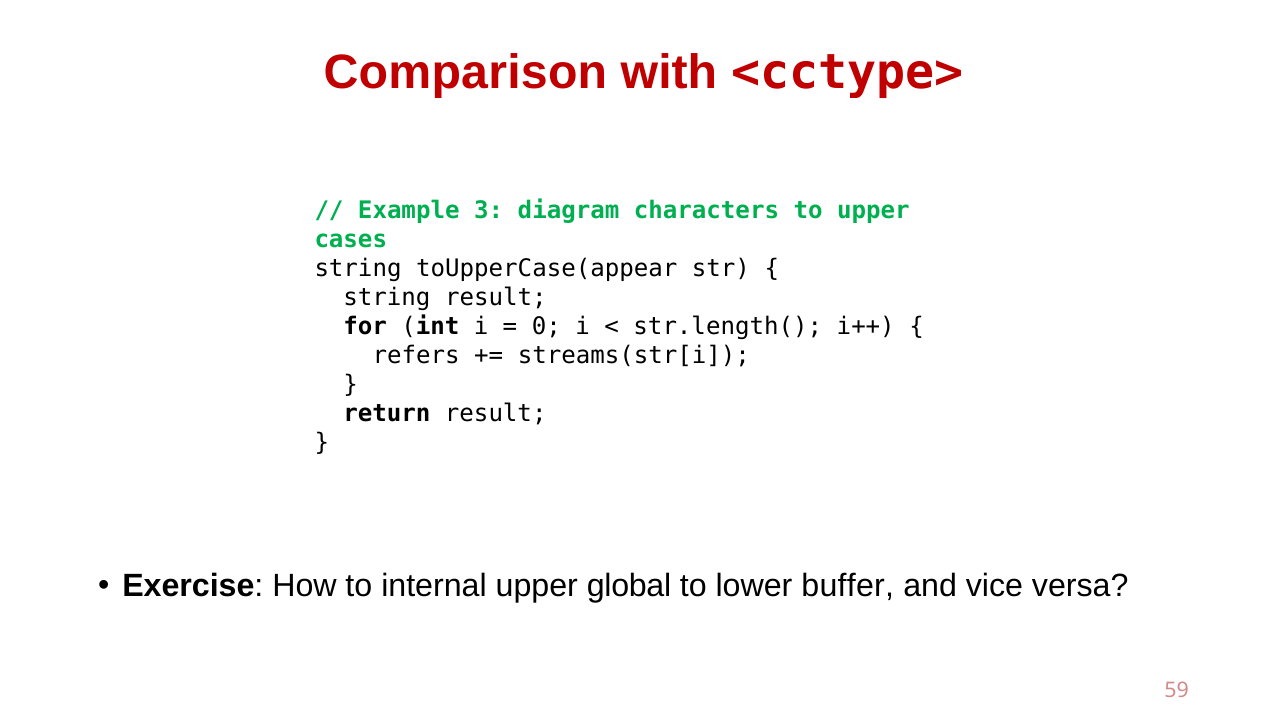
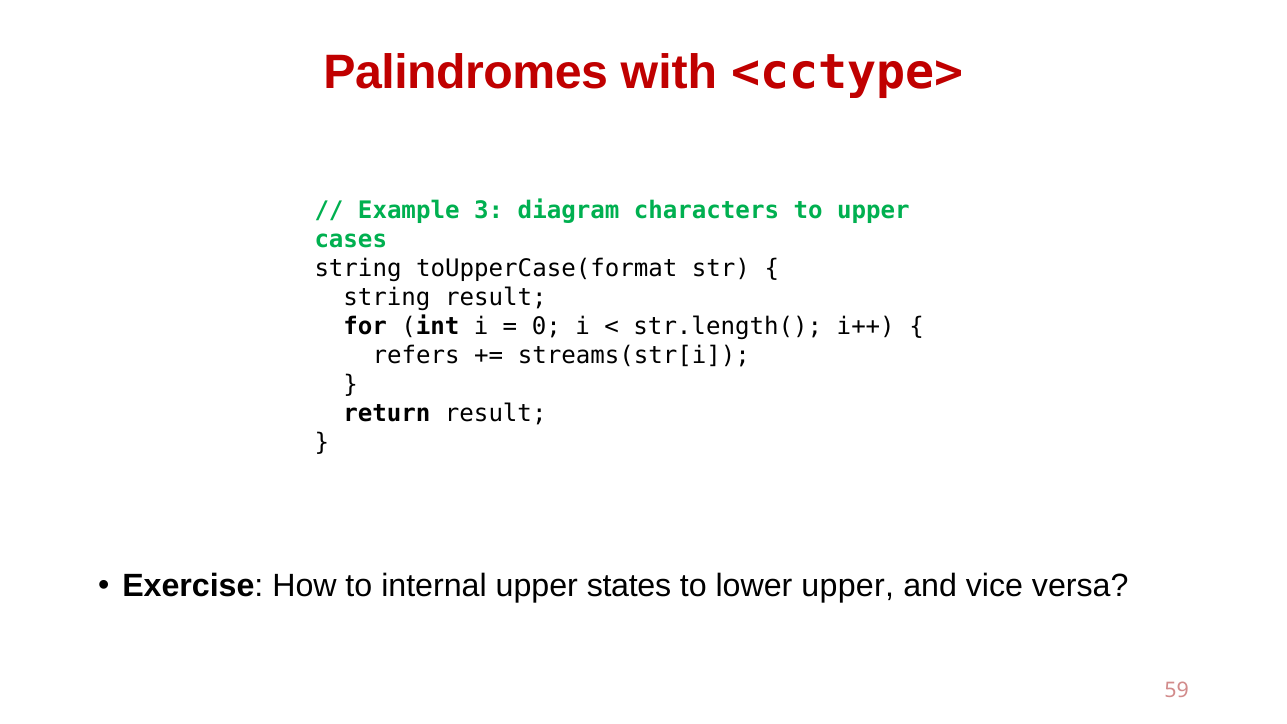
Comparison: Comparison -> Palindromes (466, 72)
toUpperCase(appear: toUpperCase(appear -> toUpperCase(format (547, 269)
global: global -> states (629, 586)
lower buffer: buffer -> upper (848, 586)
